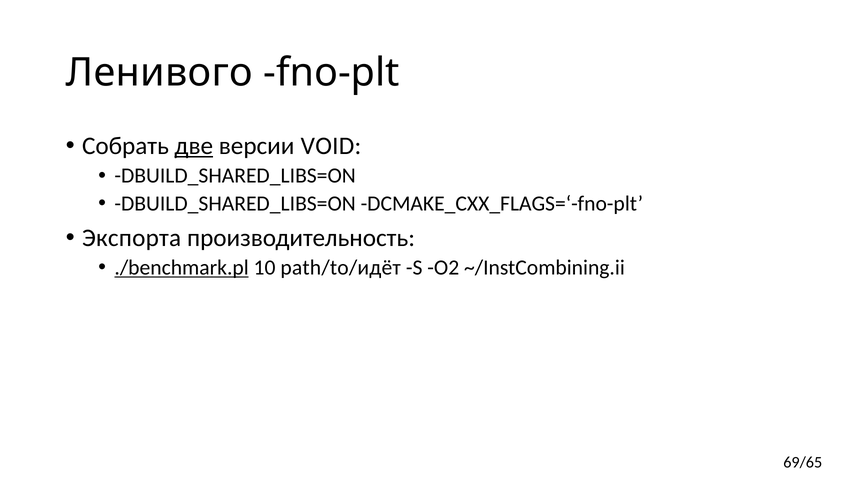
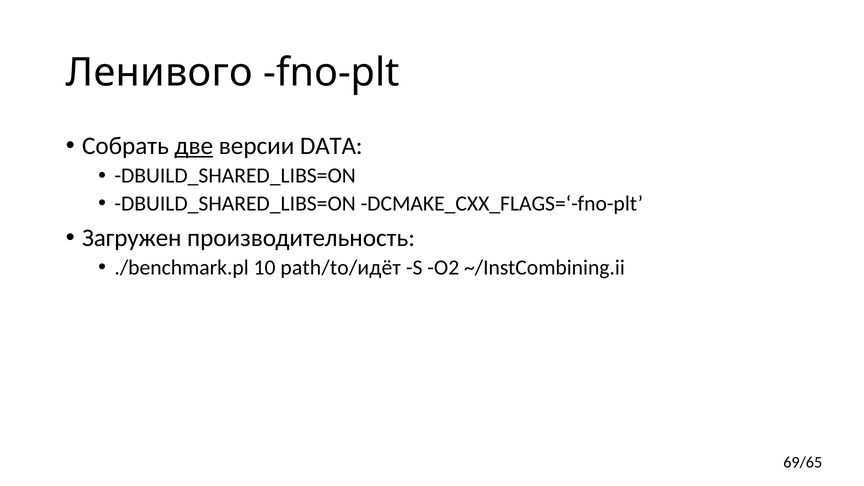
VOID: VOID -> DATA (331, 146)
Экспорта: Экспорта -> Загружен (132, 238)
./benchmark.pl underline: present -> none (182, 268)
